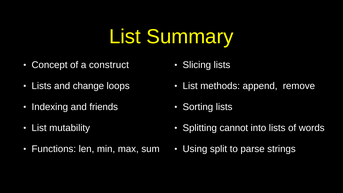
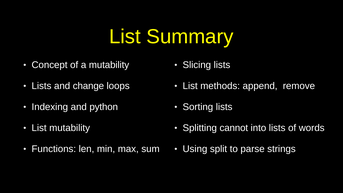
a construct: construct -> mutability (109, 65)
friends: friends -> python (104, 107)
